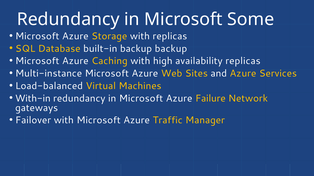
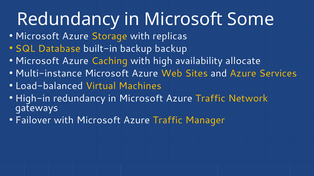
availability replicas: replicas -> allocate (243, 61)
With-in: With-in -> High-in (33, 99)
in Microsoft Azure Failure: Failure -> Traffic (210, 99)
